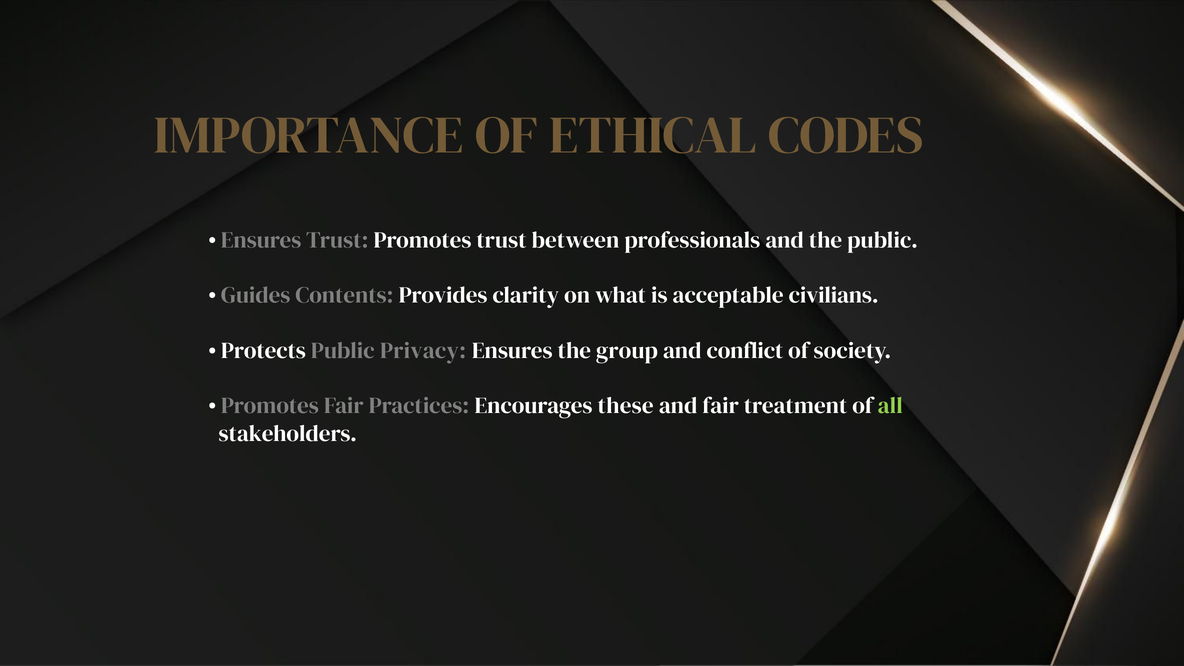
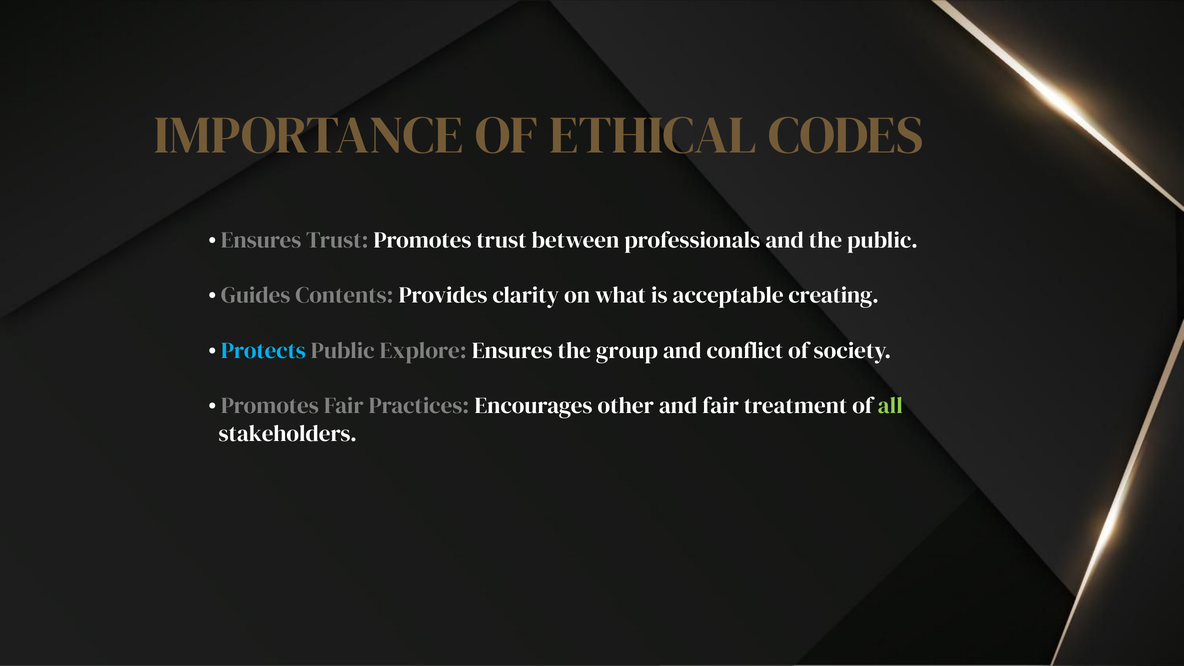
civilians: civilians -> creating (834, 295)
Protects colour: white -> light blue (263, 350)
Privacy: Privacy -> Explore (423, 350)
these: these -> other (626, 406)
